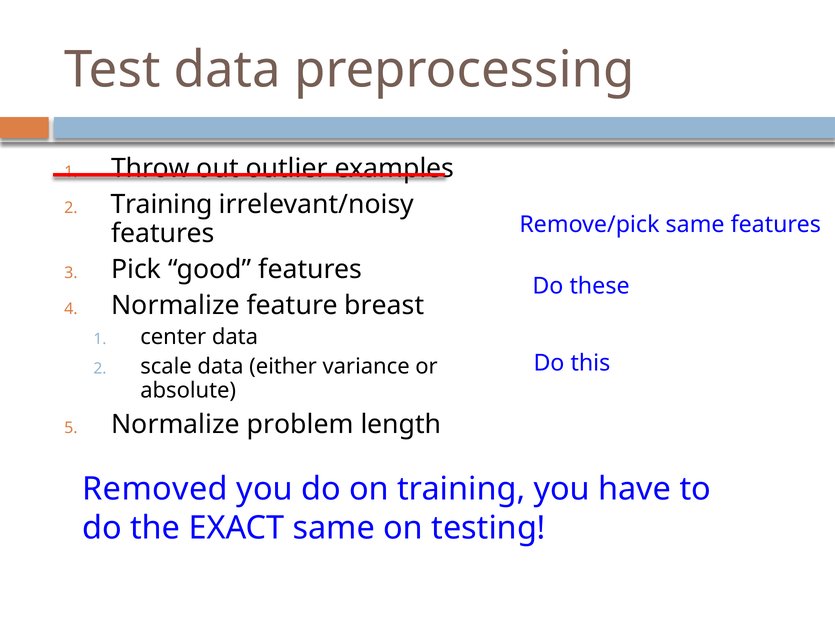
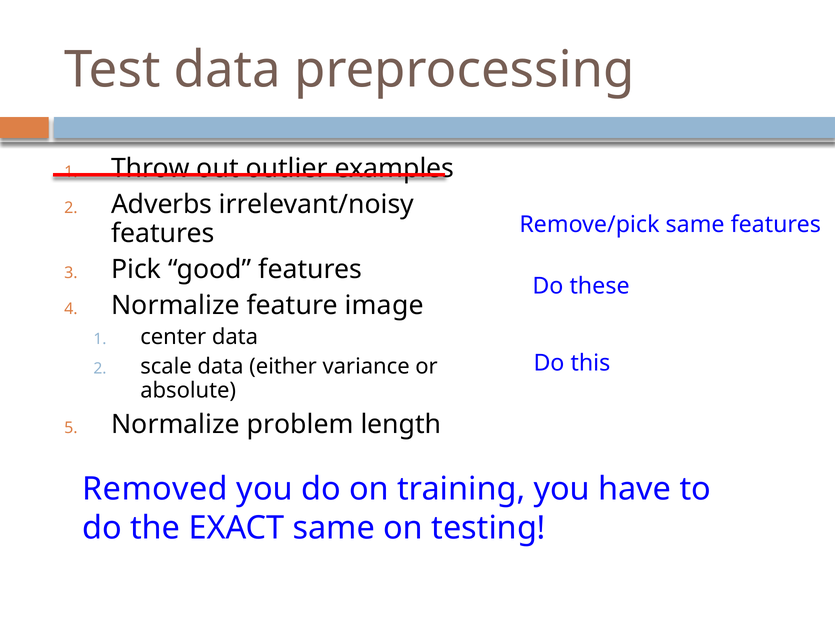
Training: Training -> Adverbs (162, 204)
breast: breast -> image (384, 305)
